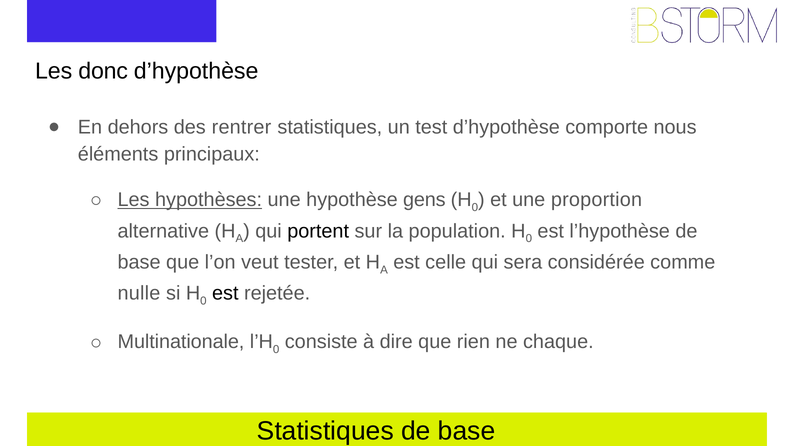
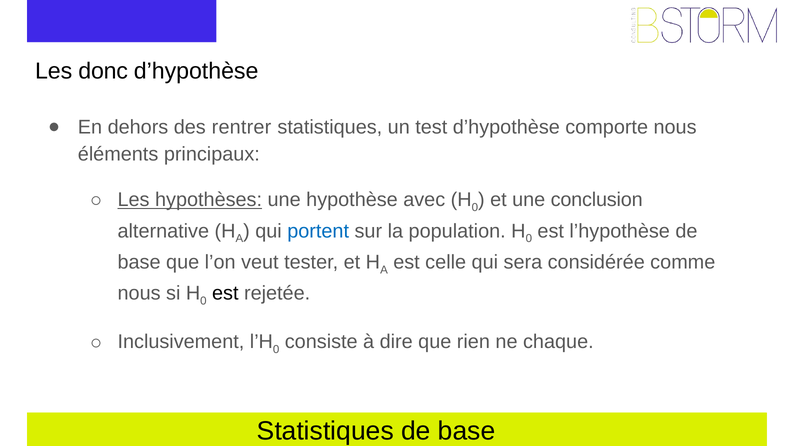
gens: gens -> avec (424, 200)
proportion: proportion -> conclusion (597, 200)
portent colour: black -> blue (318, 231)
nulle: nulle -> nous (139, 294)
Multinationale: Multinationale -> Inclusivement (181, 342)
